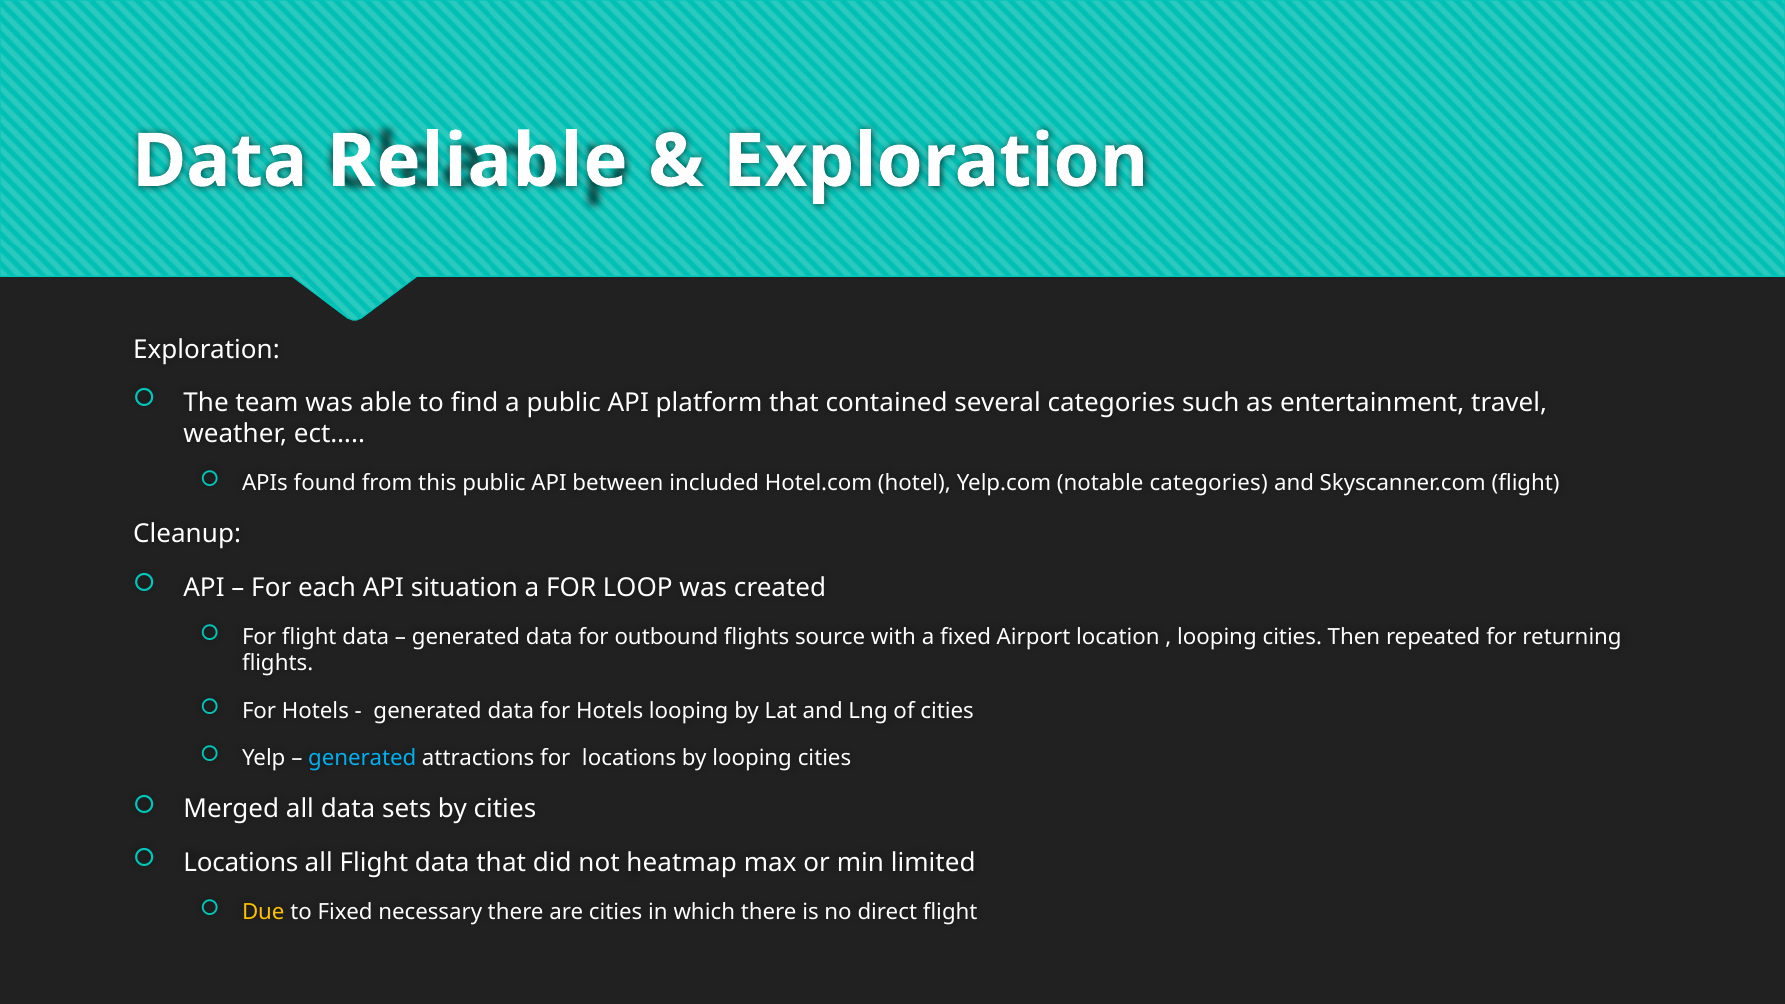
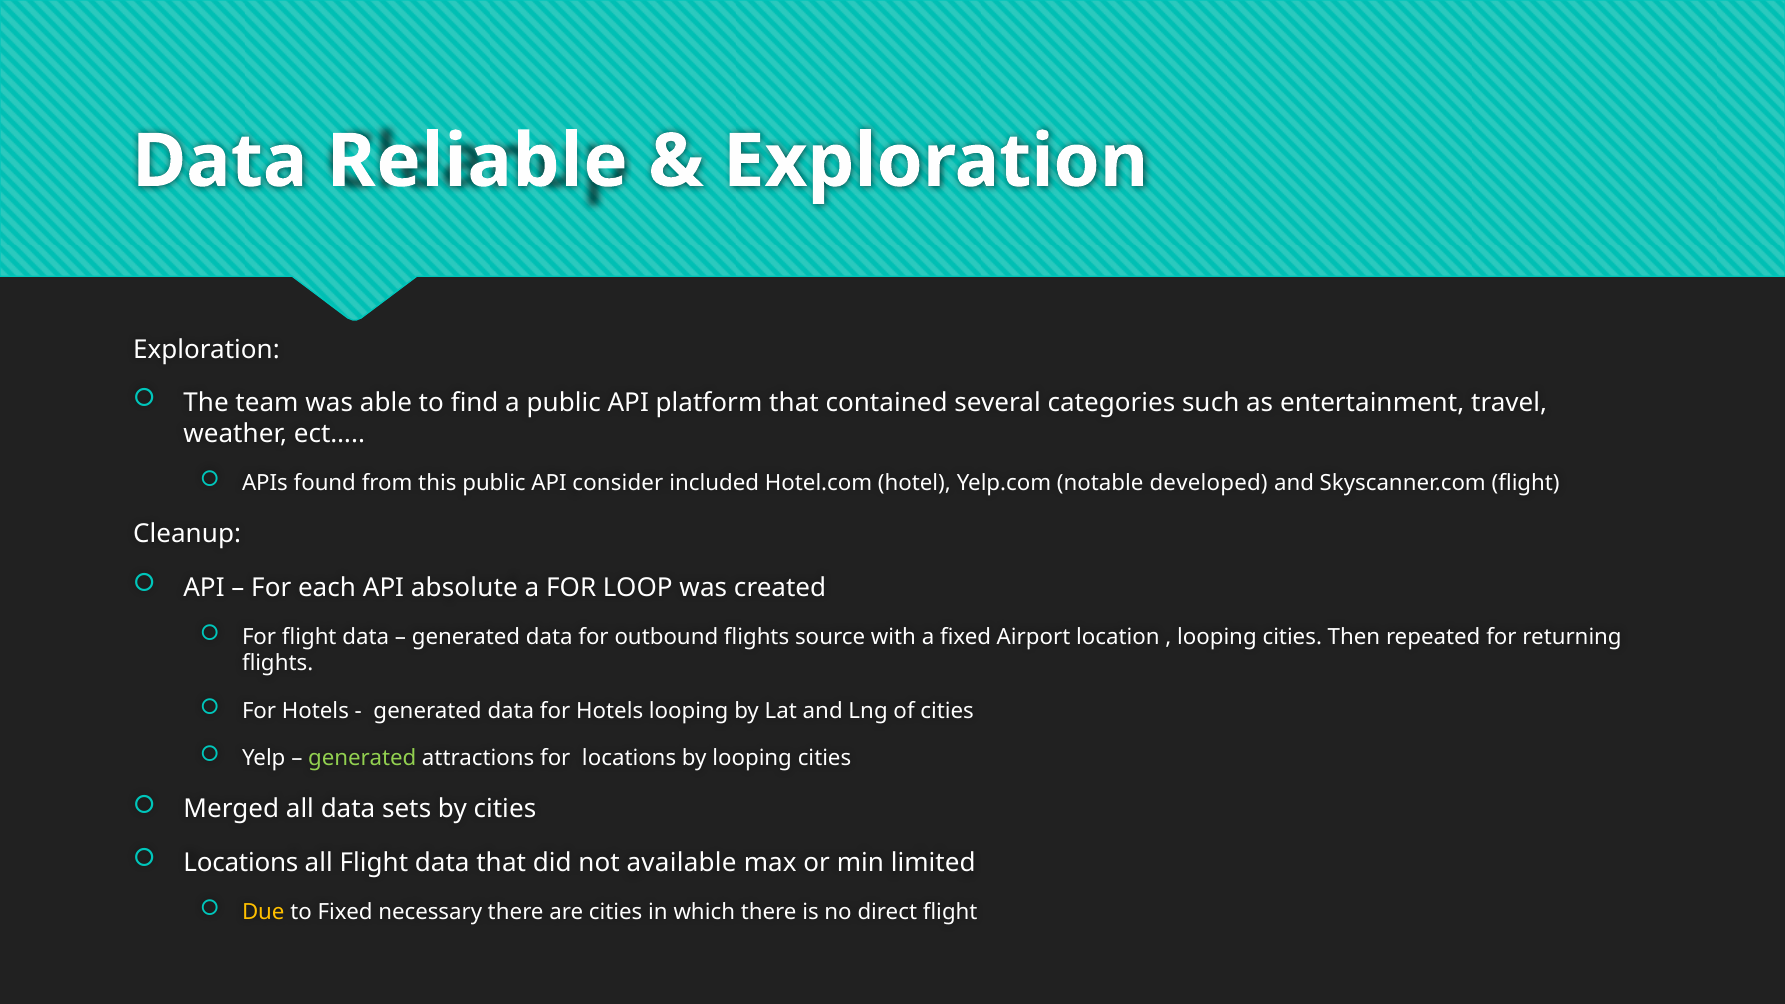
between: between -> consider (618, 483)
notable categories: categories -> developed (1209, 483)
situation: situation -> absolute (464, 588)
generated colour: light blue -> light green (362, 758)
heatmap: heatmap -> available (682, 863)
